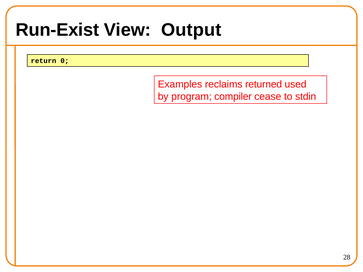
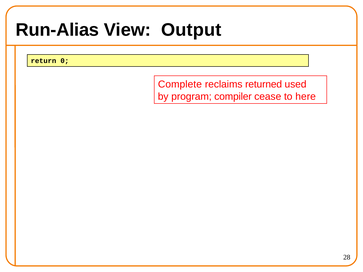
Run-Exist: Run-Exist -> Run-Alias (57, 30)
Examples: Examples -> Complete (180, 84)
stdin: stdin -> here (306, 97)
